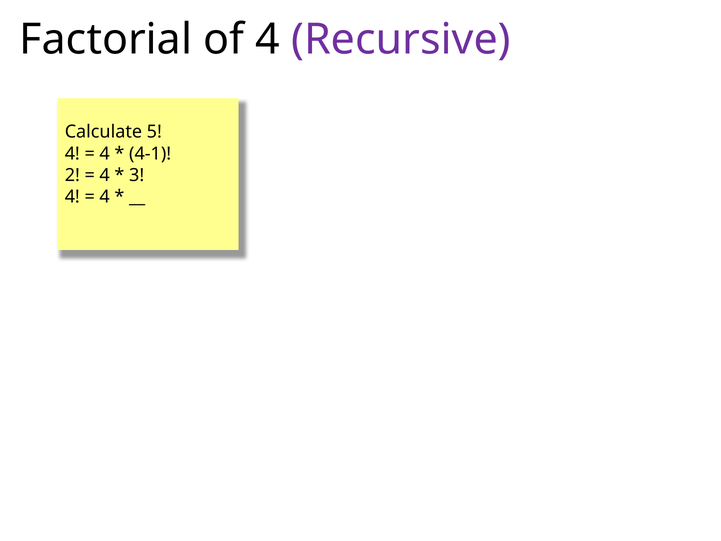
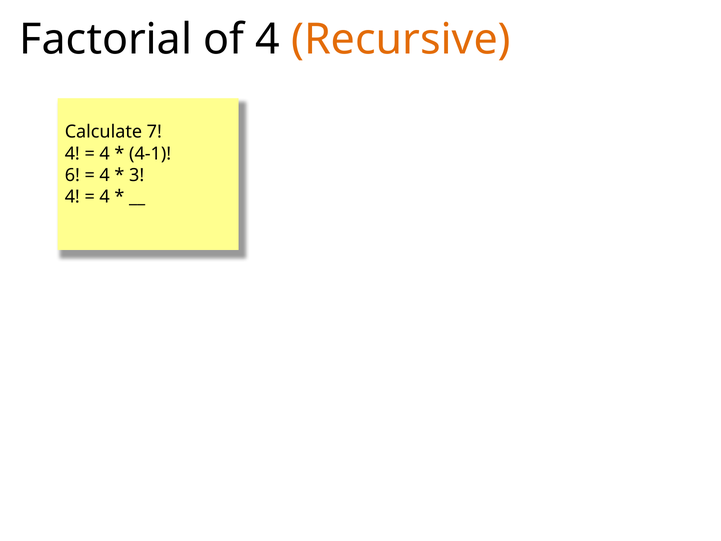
Recursive colour: purple -> orange (401, 39)
5: 5 -> 7 (154, 132)
2: 2 -> 6 (72, 175)
